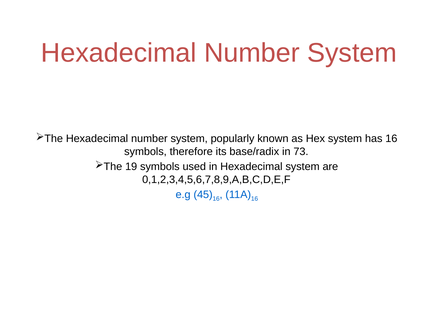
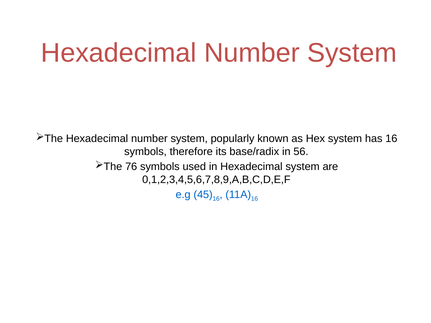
73: 73 -> 56 (301, 152)
19: 19 -> 76 (131, 167)
